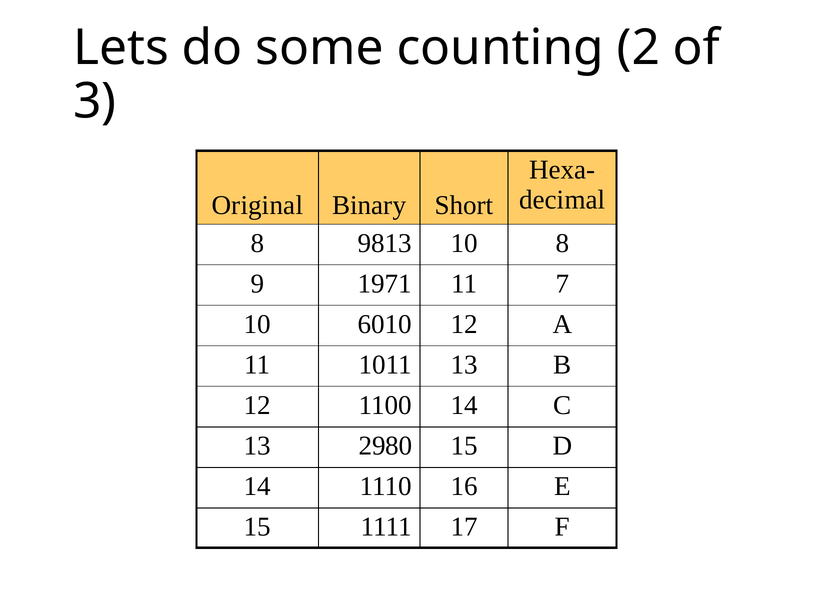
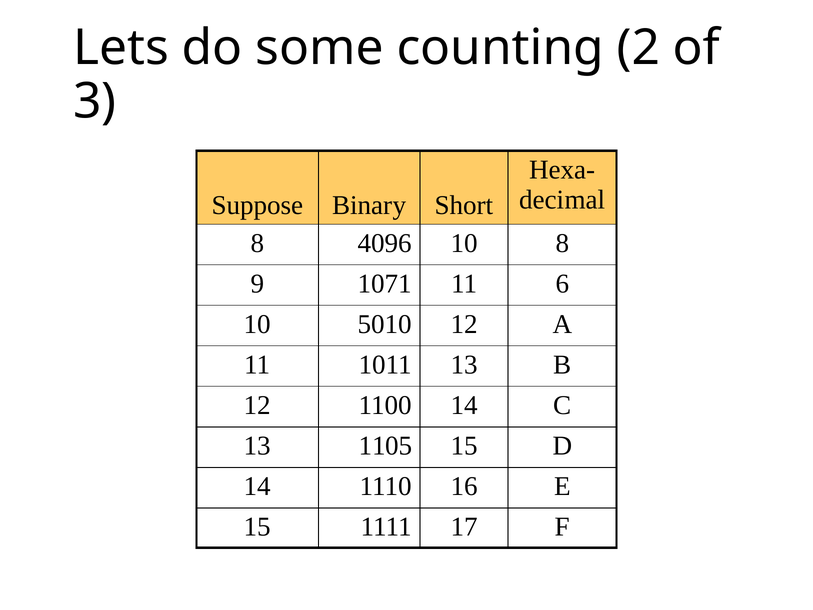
Original: Original -> Suppose (257, 205)
9813: 9813 -> 4096 (385, 243)
1971: 1971 -> 1071 (385, 284)
7: 7 -> 6 (562, 284)
6010: 6010 -> 5010 (385, 324)
2980: 2980 -> 1105 (386, 446)
